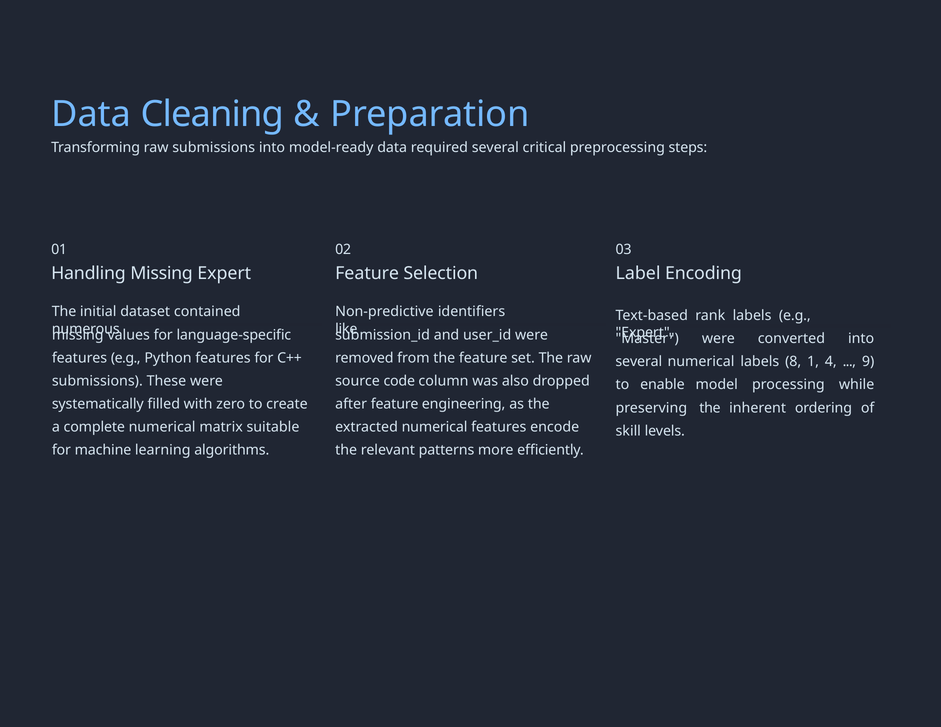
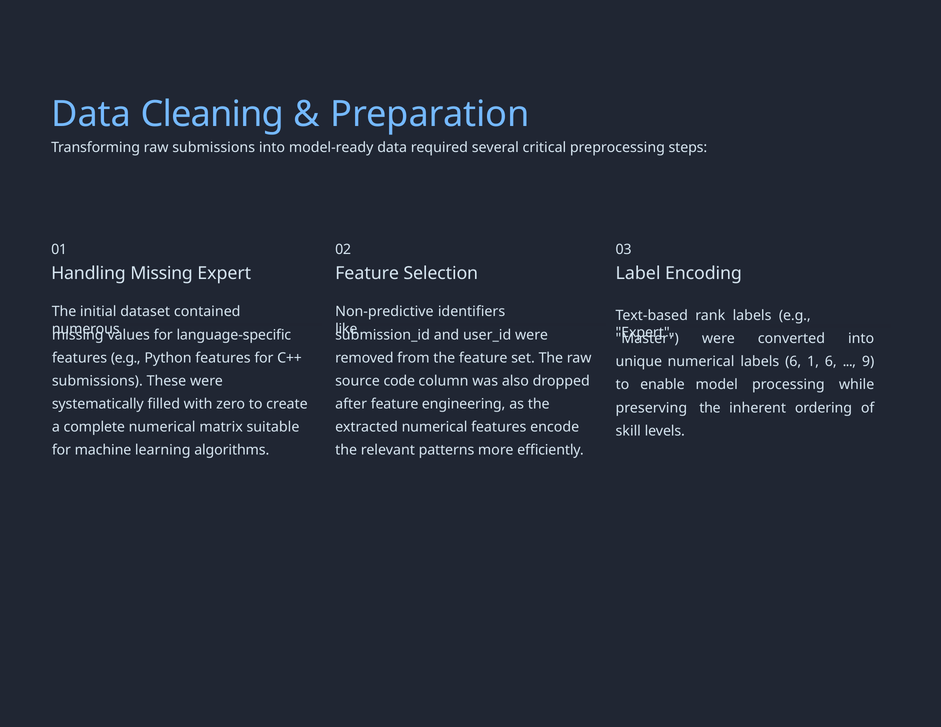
several: several -> unique (639, 362)
labels 8: 8 -> 6 (793, 362)
1 4: 4 -> 6 (831, 362)
